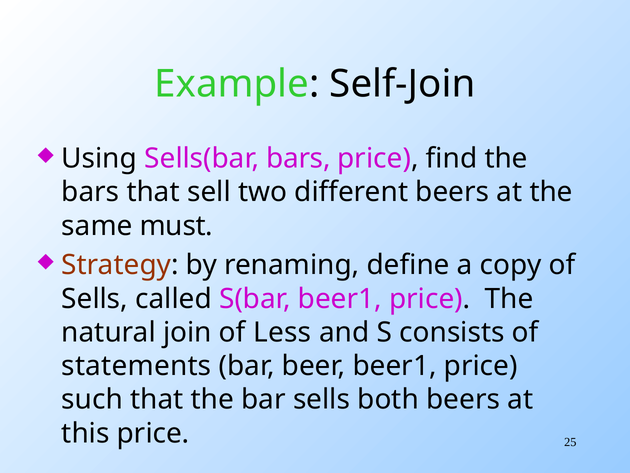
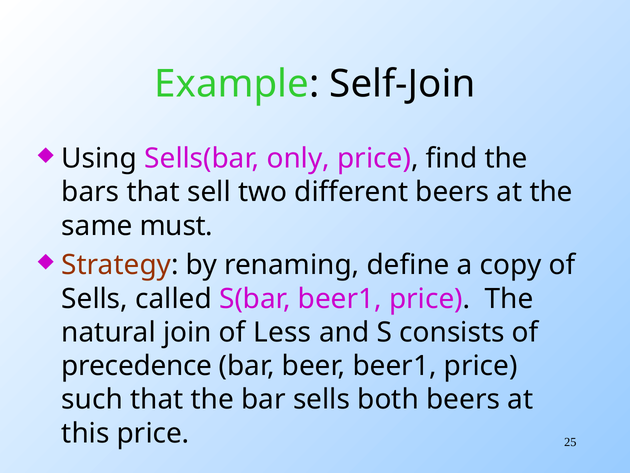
Sells(bar bars: bars -> only (298, 158)
statements: statements -> precedence (137, 366)
